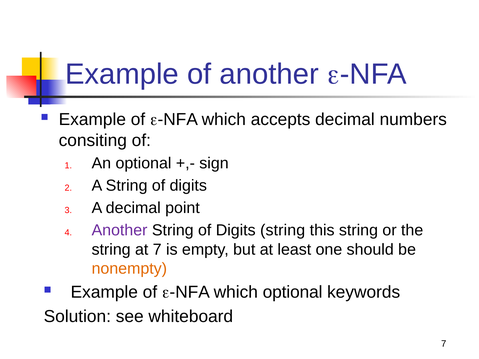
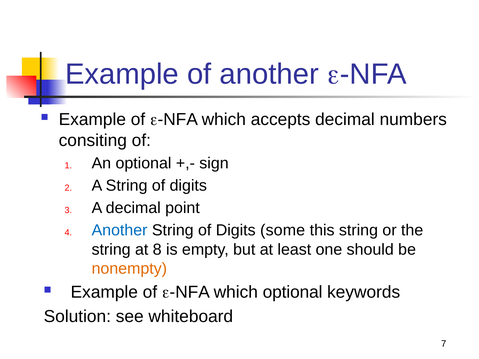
Another colour: purple -> blue (120, 231)
Digits string: string -> some (283, 231)
at 7: 7 -> 8 (157, 250)
